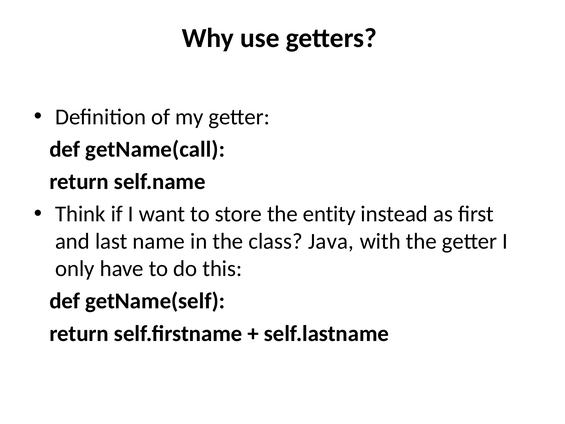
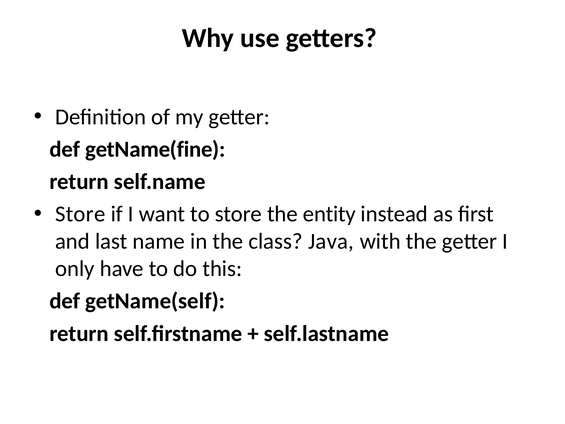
getName(call: getName(call -> getName(fine (155, 149)
Think: Think -> Store (80, 214)
